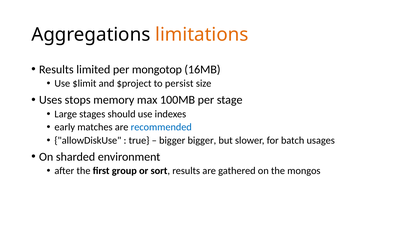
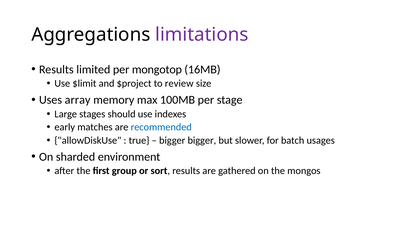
limitations colour: orange -> purple (202, 35)
persist: persist -> review (179, 84)
stops: stops -> array (78, 100)
